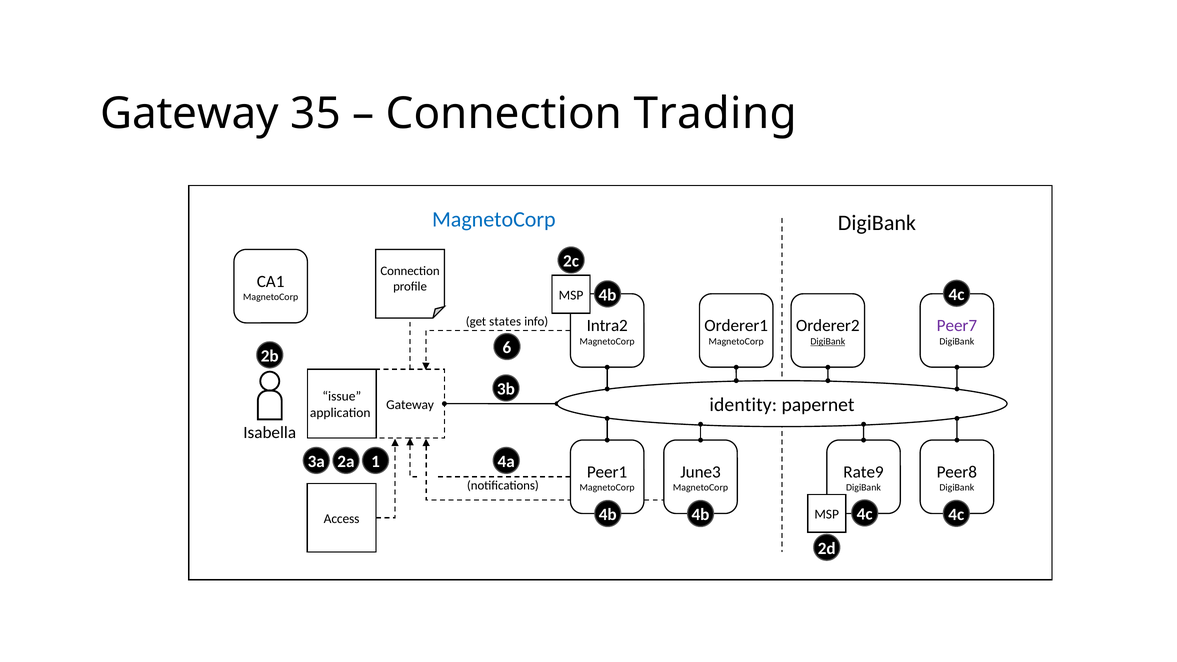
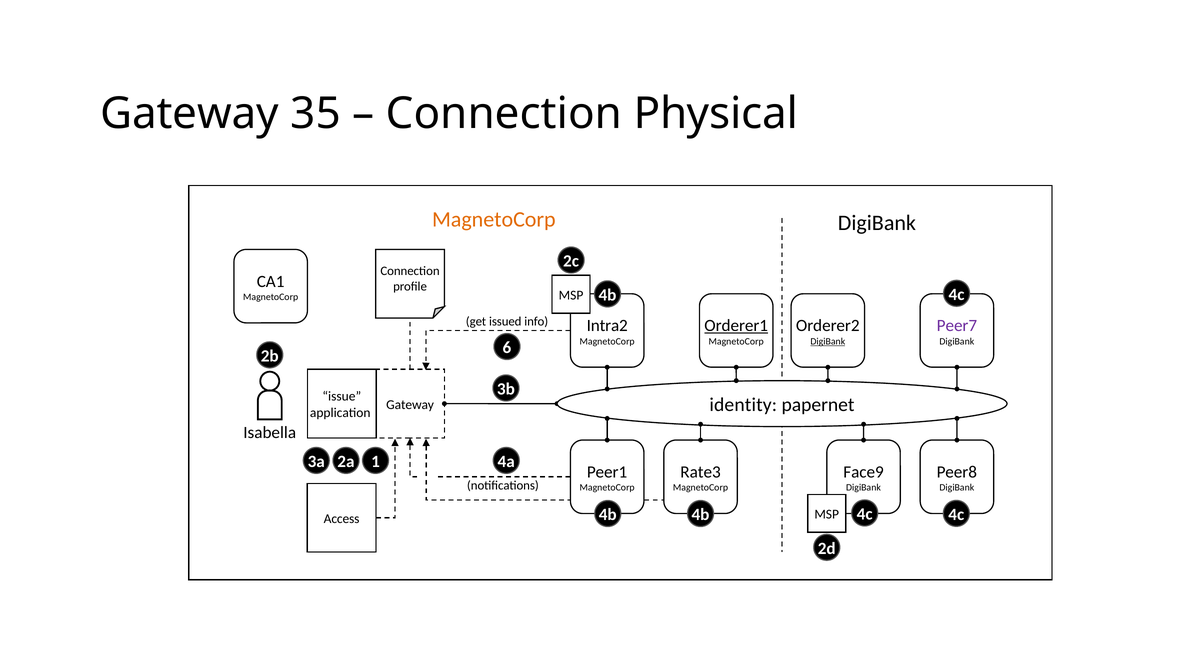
Trading: Trading -> Physical (716, 114)
MagnetoCorp colour: blue -> orange (494, 220)
states: states -> issued (505, 322)
Orderer1 underline: none -> present (736, 326)
June3: June3 -> Rate3 (701, 472)
Rate9: Rate9 -> Face9 (864, 472)
